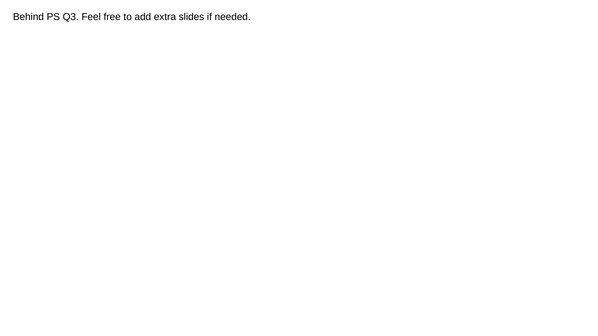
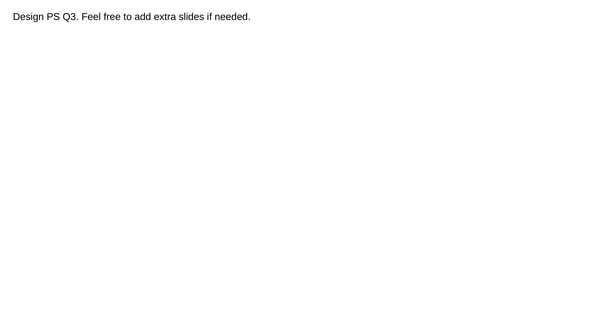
Behind: Behind -> Design (28, 17)
